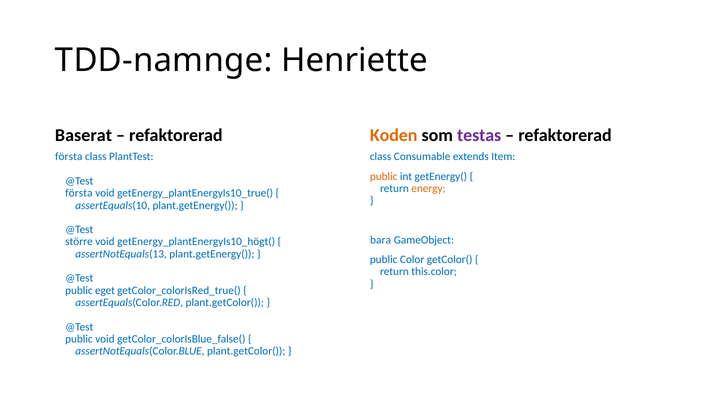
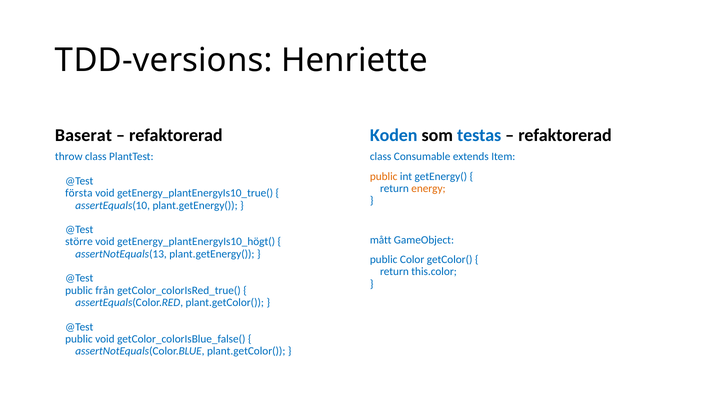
TDD-namnge: TDD-namnge -> TDD-versions (164, 60)
Koden colour: orange -> blue (394, 135)
testas colour: purple -> blue (479, 135)
första: första -> throw (69, 157)
bara: bara -> mått (381, 240)
eget: eget -> från (105, 290)
